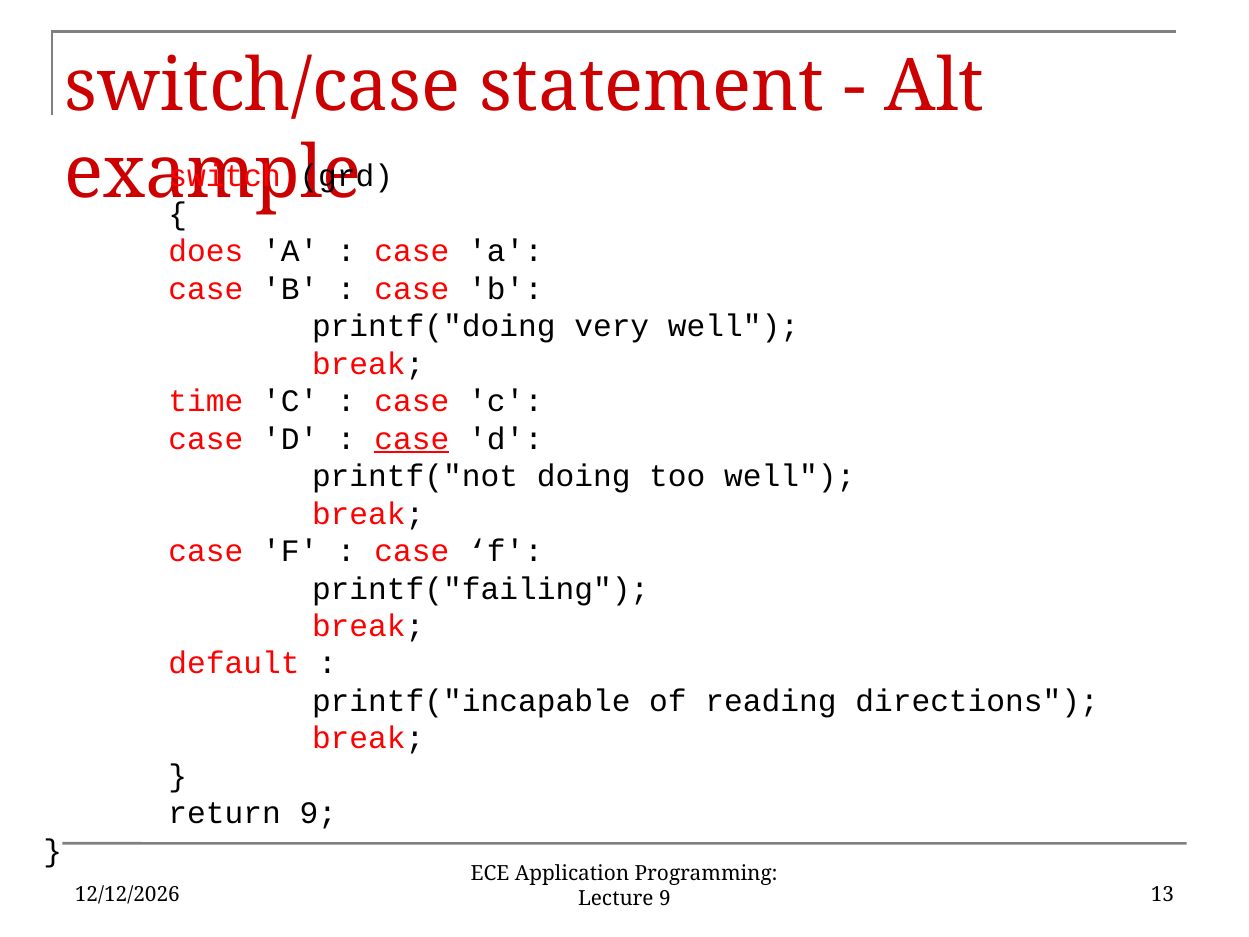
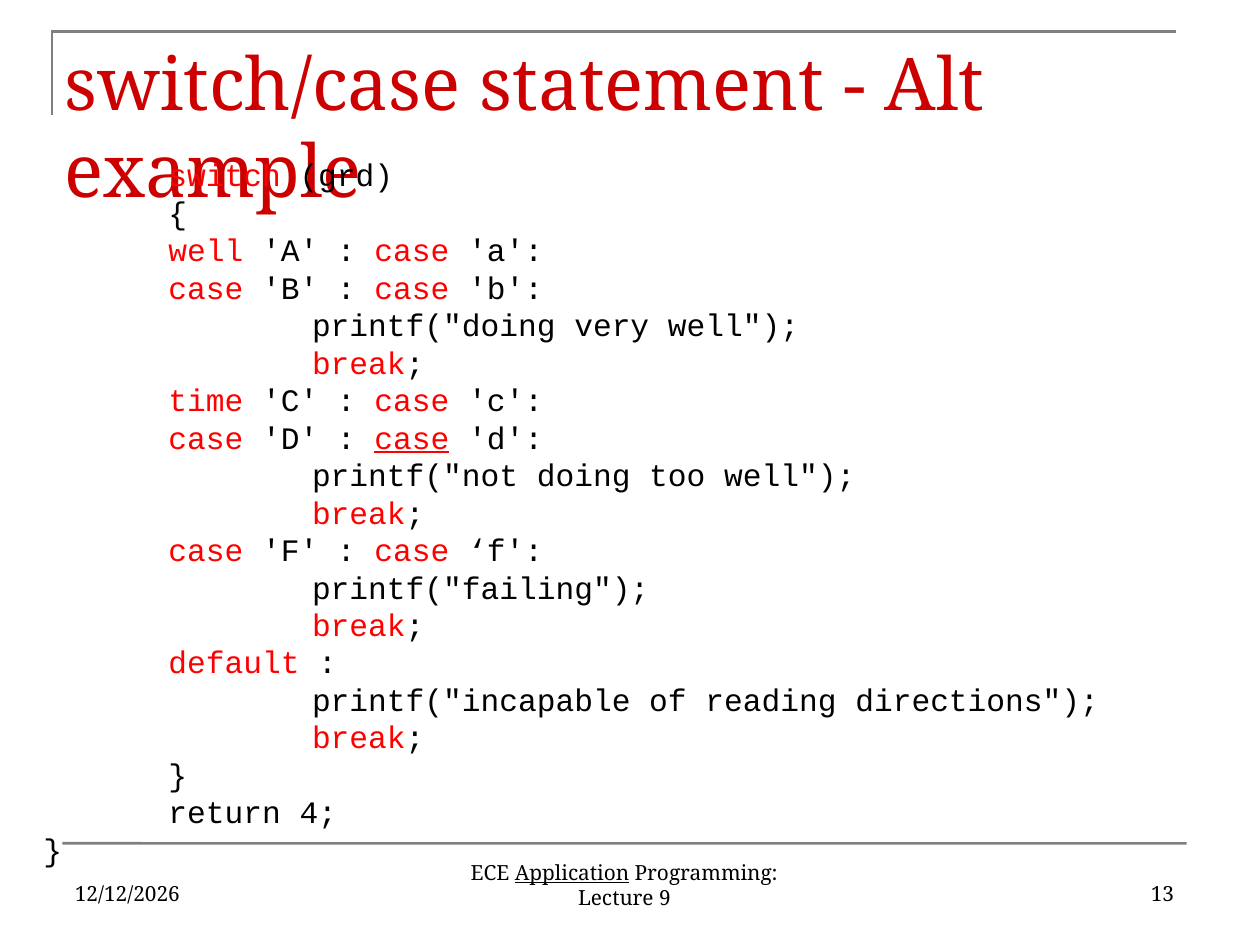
does: does -> well (206, 251)
return 9: 9 -> 4 (318, 813)
Application underline: none -> present (572, 874)
